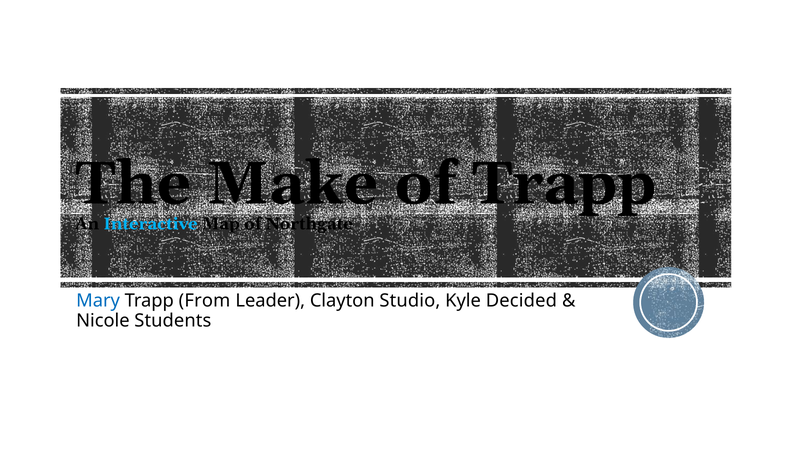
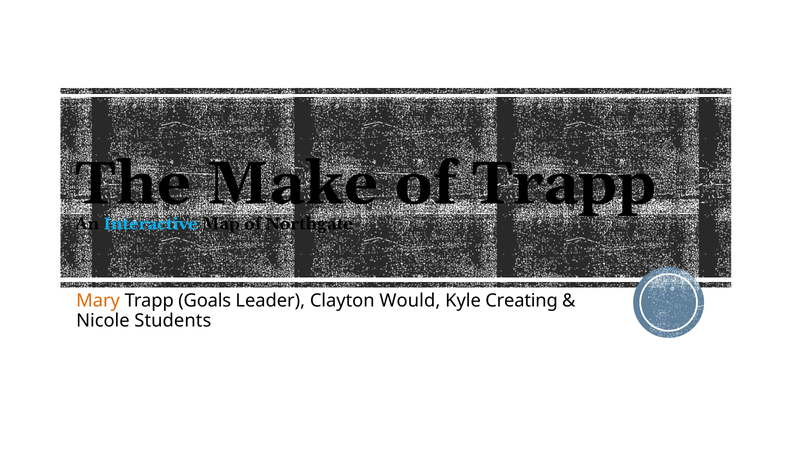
Mary colour: blue -> orange (98, 301)
From: From -> Goals (205, 301)
Studio: Studio -> Would (410, 301)
Decided: Decided -> Creating (522, 301)
